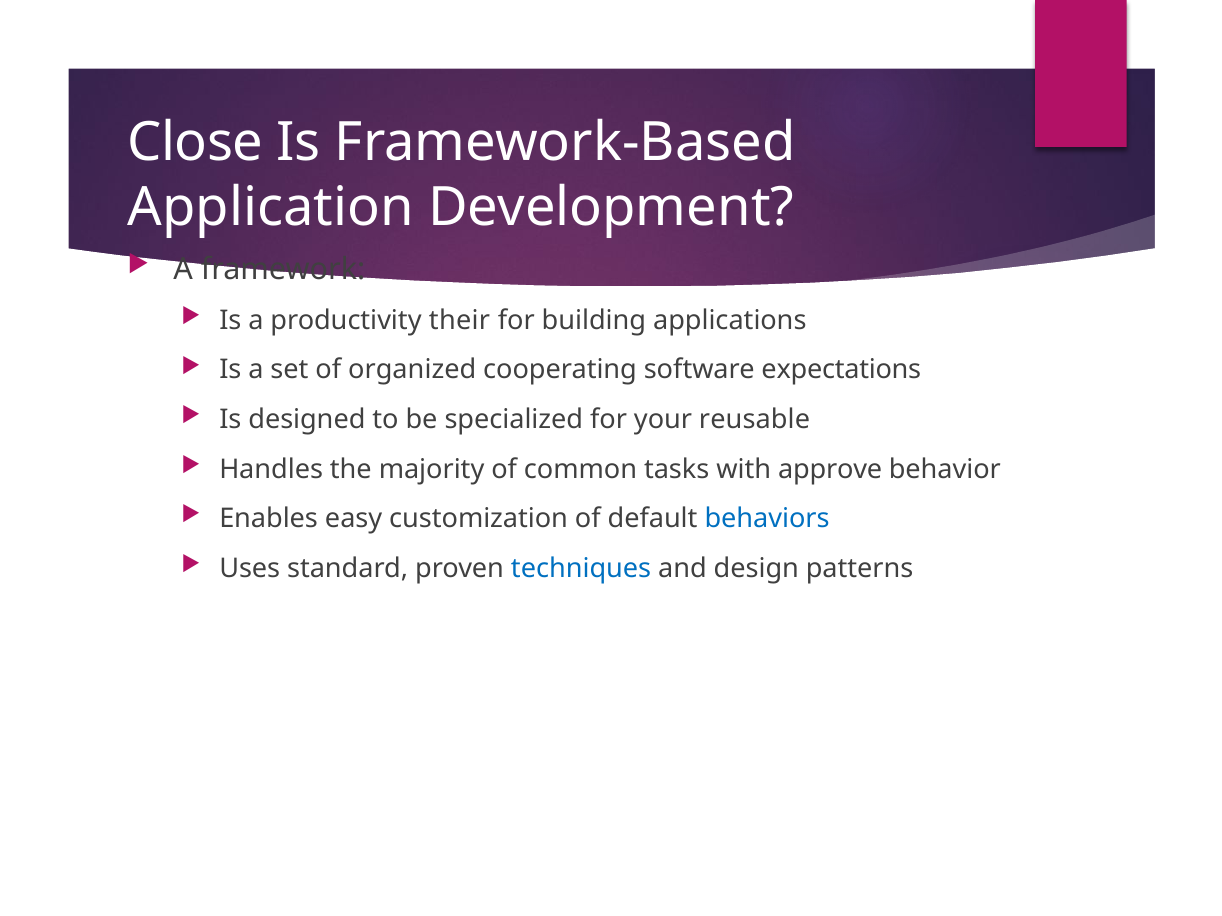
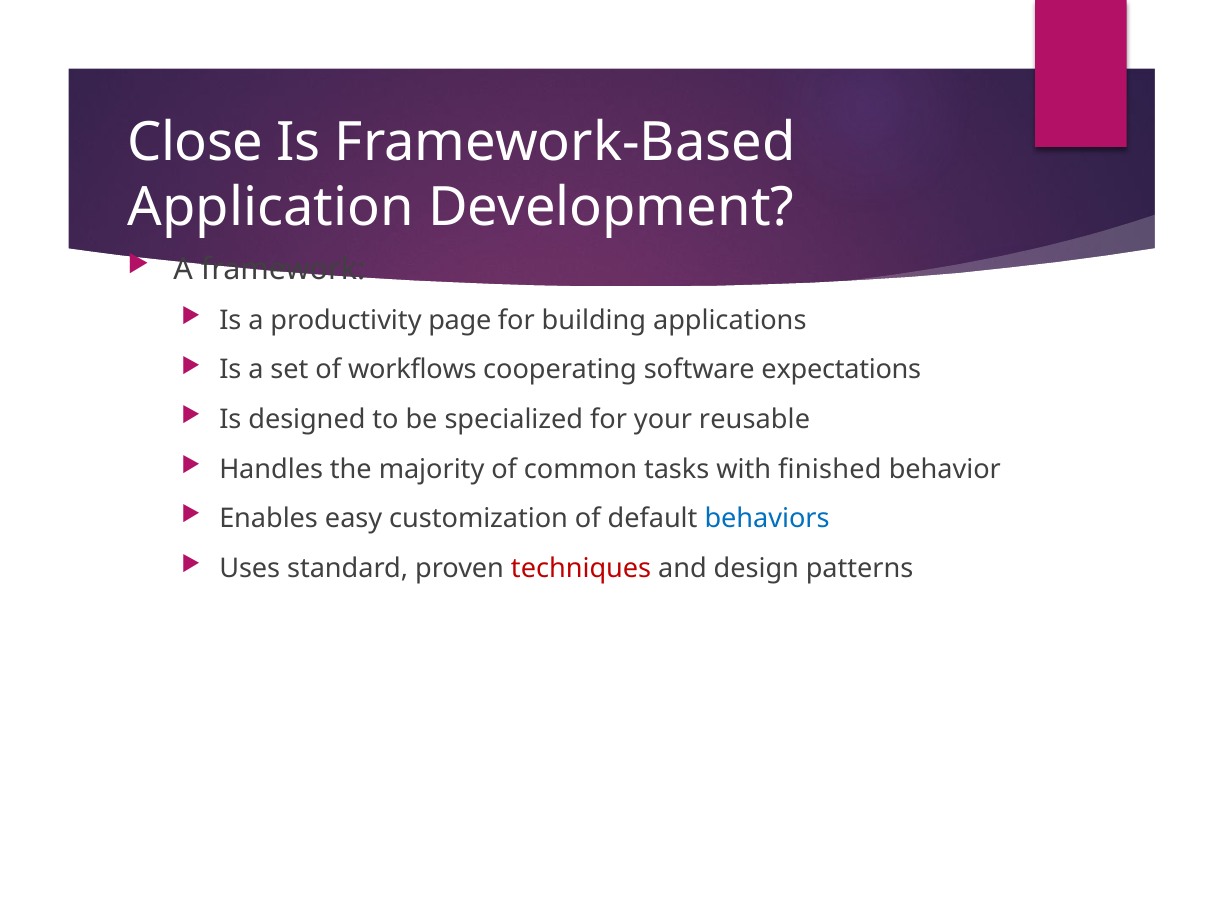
their: their -> page (460, 321)
organized: organized -> workflows (412, 370)
approve: approve -> finished (830, 469)
techniques colour: blue -> red (581, 568)
